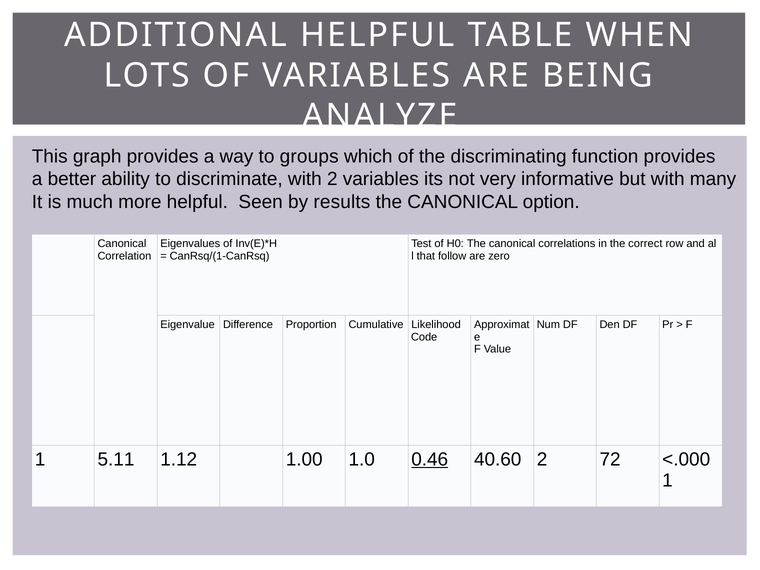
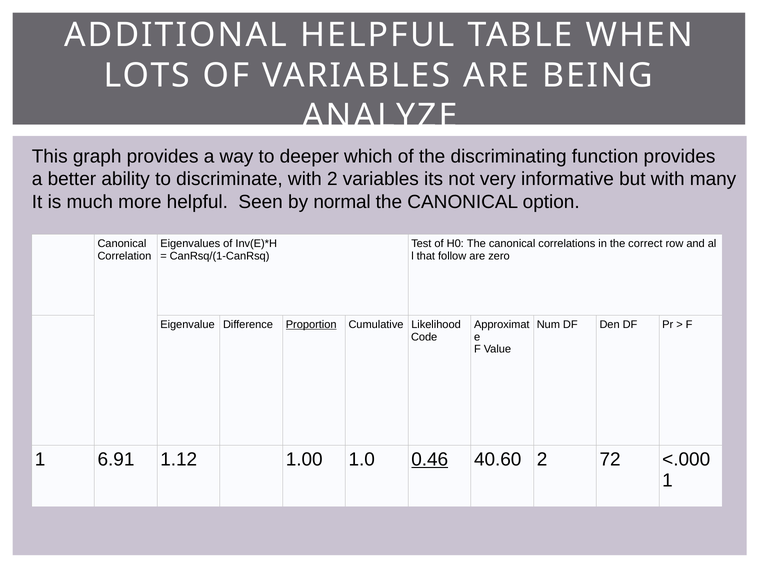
groups: groups -> deeper (309, 156)
results: results -> normal (342, 202)
Proportion underline: none -> present (311, 325)
5.11: 5.11 -> 6.91 (116, 459)
